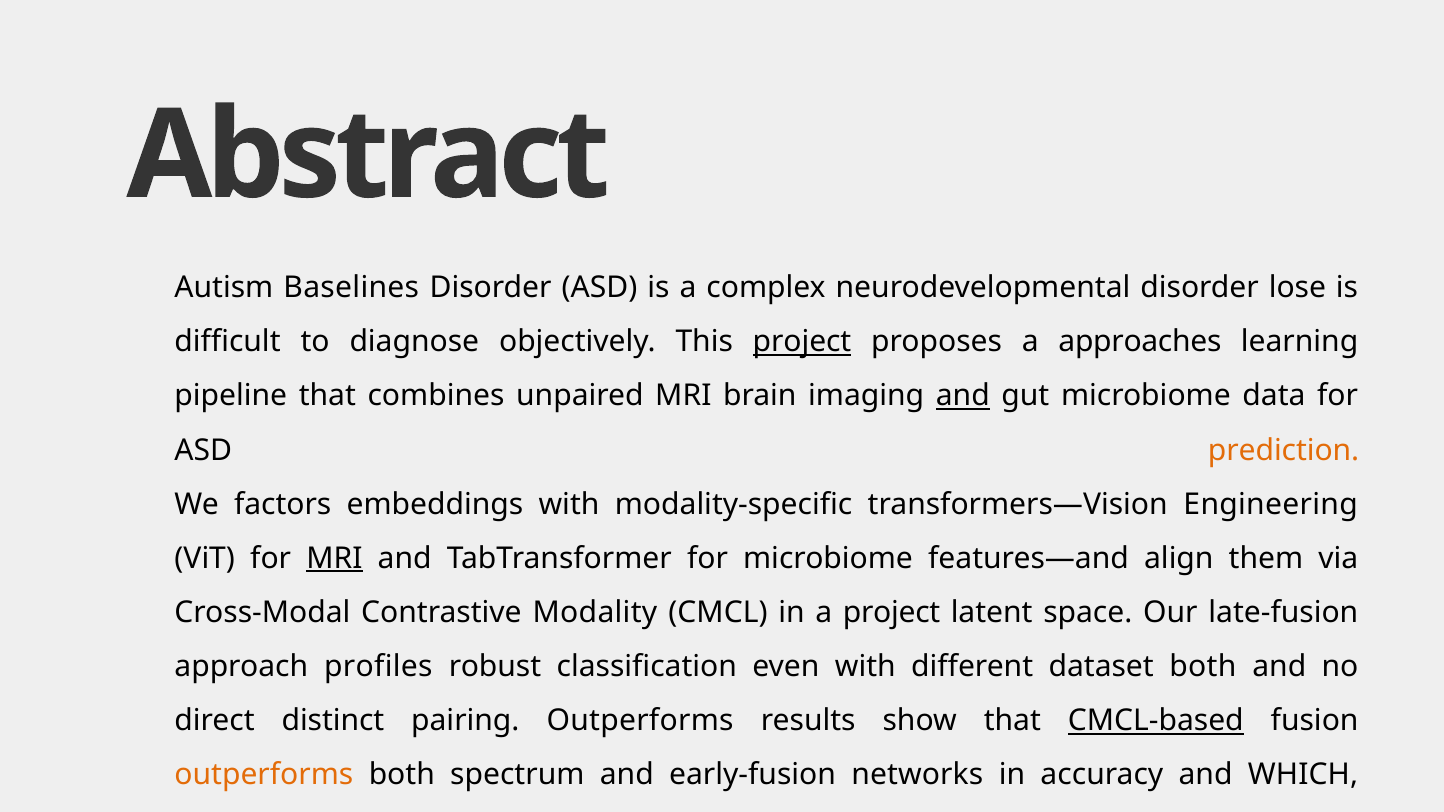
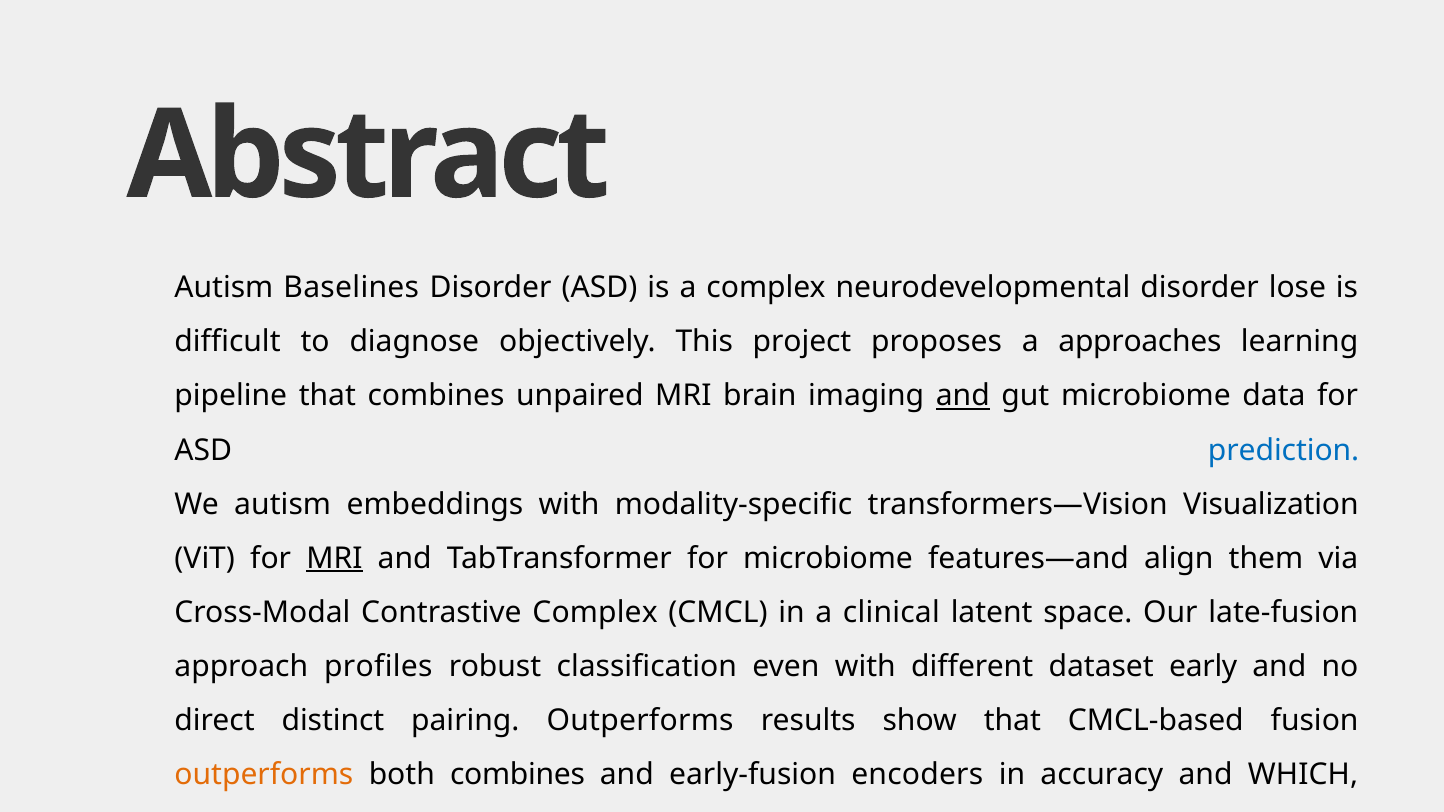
project underline: present -> none (802, 342)
prediction colour: orange -> blue (1284, 450)
We factors: factors -> autism (283, 504)
Engineering: Engineering -> Visualization (1271, 504)
Contrastive Modality: Modality -> Complex (595, 613)
a project: project -> clinical (891, 613)
dataset both: both -> early (1203, 667)
CMCL-based underline: present -> none (1156, 721)
both spectrum: spectrum -> combines (517, 775)
networks: networks -> encoders (917, 775)
